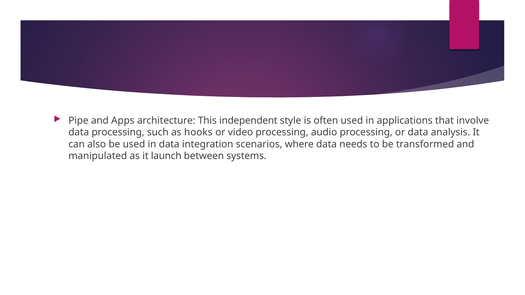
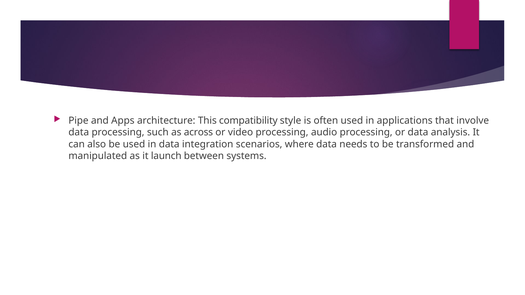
independent: independent -> compatibility (248, 121)
hooks: hooks -> across (198, 132)
